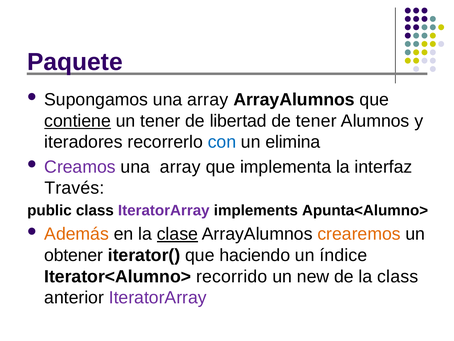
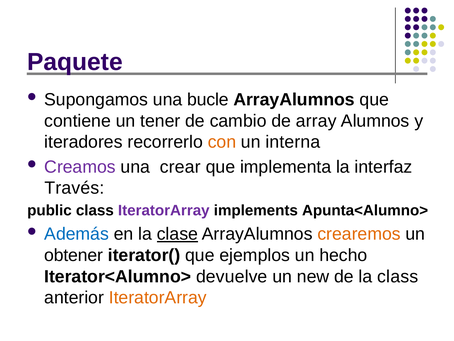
Supongamos una array: array -> bucle (208, 99)
contiene underline: present -> none (78, 121)
libertad: libertad -> cambio (238, 121)
de tener: tener -> array (316, 121)
con colour: blue -> orange (222, 142)
elimina: elimina -> interna (293, 142)
array: array -> crear (180, 167)
Además colour: orange -> blue (77, 234)
haciendo: haciendo -> ejemplos (255, 255)
índice: índice -> hecho (343, 255)
recorrido: recorrido -> devuelve (232, 276)
IteratorArray colour: purple -> orange (158, 297)
